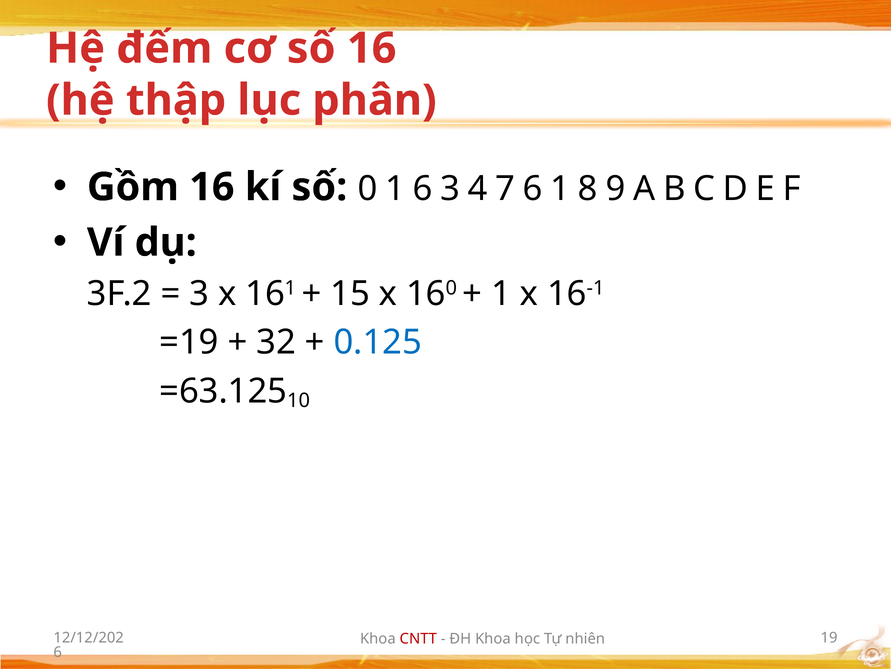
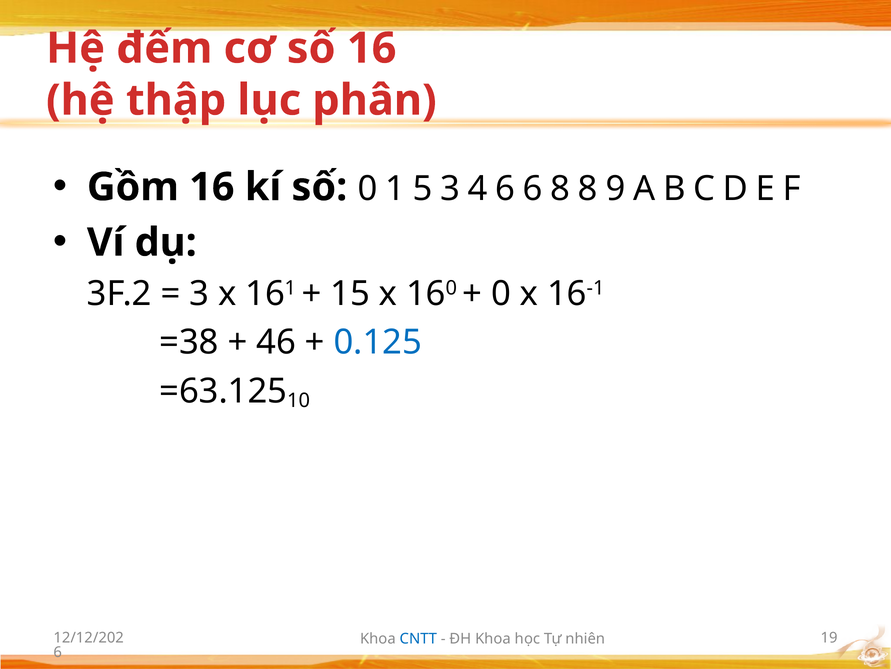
1 6: 6 -> 5 (423, 189)
4 7: 7 -> 6 (505, 189)
6 1: 1 -> 8 (560, 189)
1: 1 -> 0 (501, 294)
=19: =19 -> =38 (189, 342)
32: 32 -> 46 (276, 342)
CNTT colour: red -> blue (418, 638)
